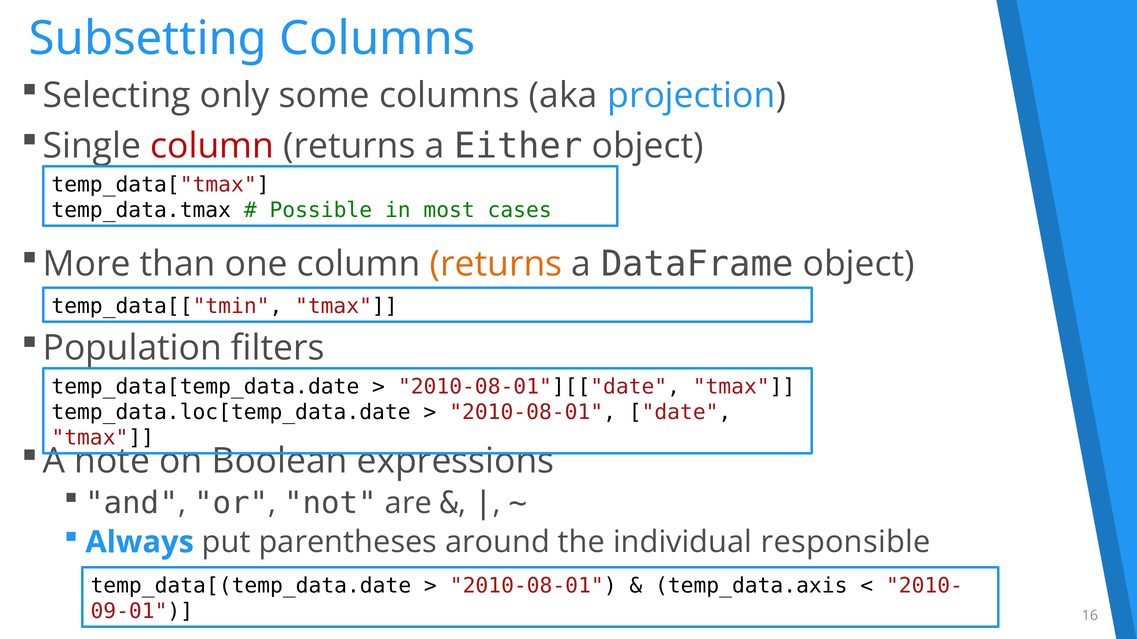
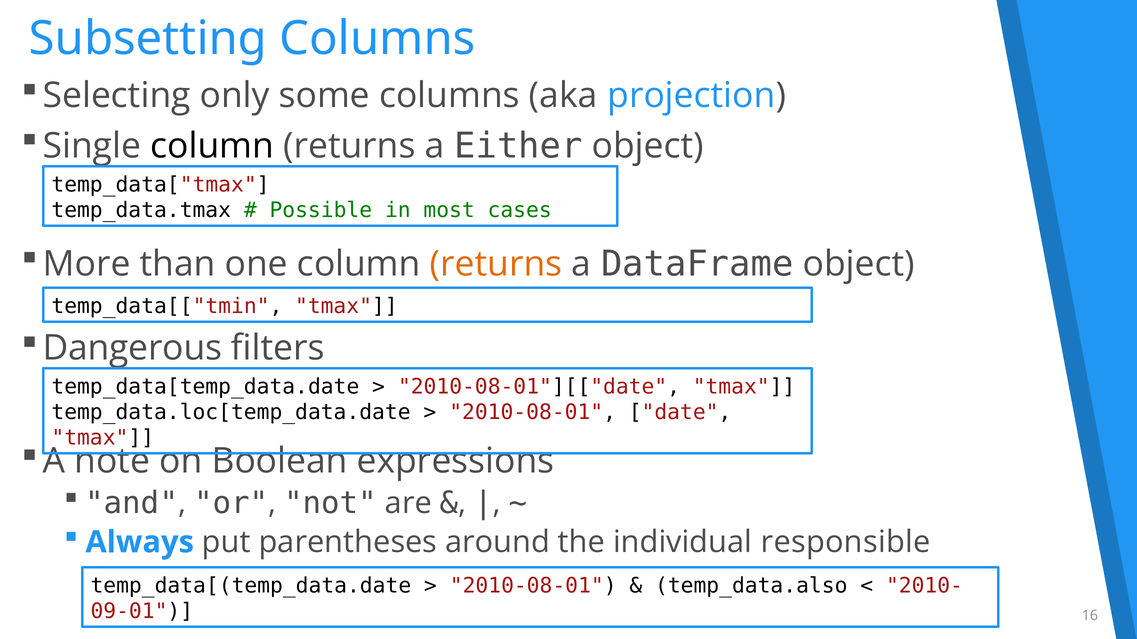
column colour: red -> black (212, 146)
Population: Population -> Dangerous (132, 348)
temp_data.axis: temp_data.axis -> temp_data.also (751, 586)
